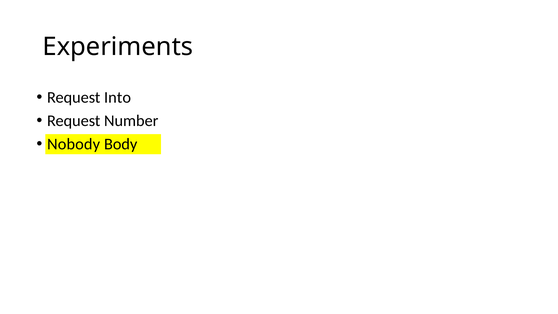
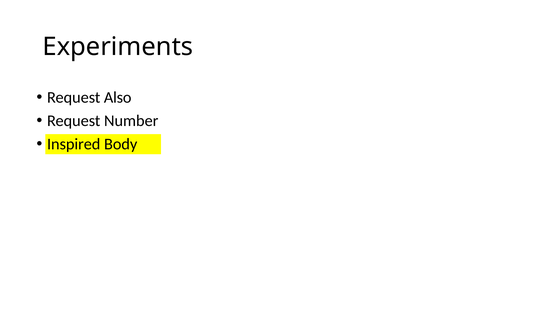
Into: Into -> Also (118, 97)
Nobody: Nobody -> Inspired (74, 144)
